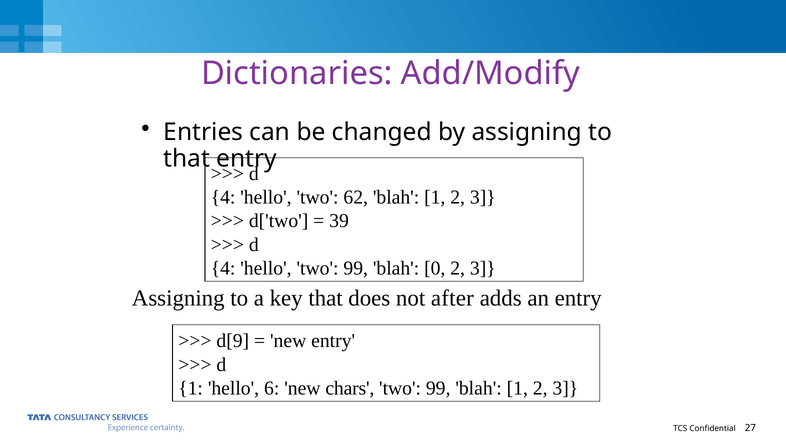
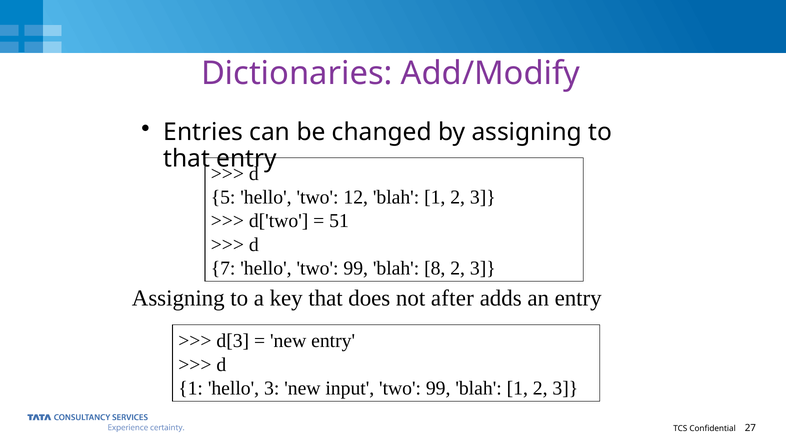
4: 4 -> 5 (223, 197)
62: 62 -> 12 (356, 197)
39: 39 -> 51 (339, 221)
4: 4 -> 7 (223, 268)
0: 0 -> 8 (435, 268)
d[9: d[9 -> d[3 (233, 341)
hello 6: 6 -> 3 (272, 388)
chars: chars -> input (350, 388)
